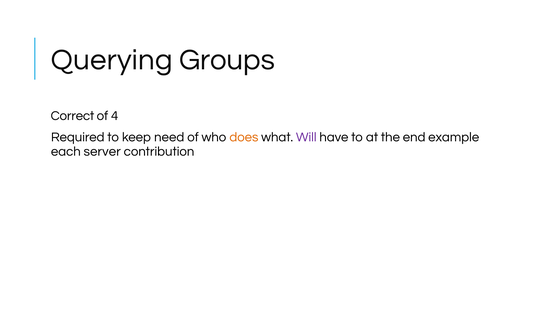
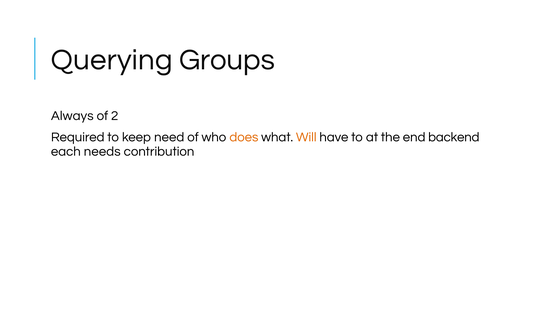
Correct: Correct -> Always (72, 116)
4: 4 -> 2 (115, 116)
Will colour: purple -> orange (306, 137)
example: example -> backend (454, 137)
server: server -> needs (102, 151)
